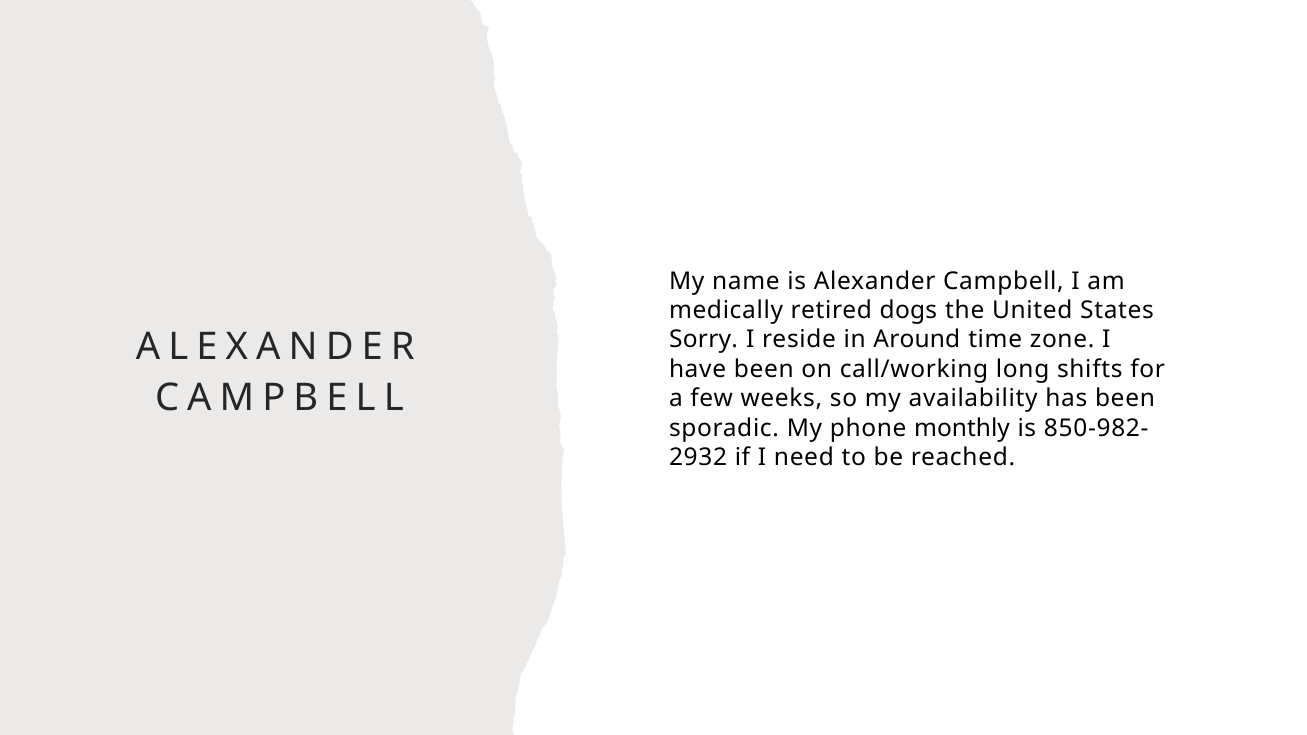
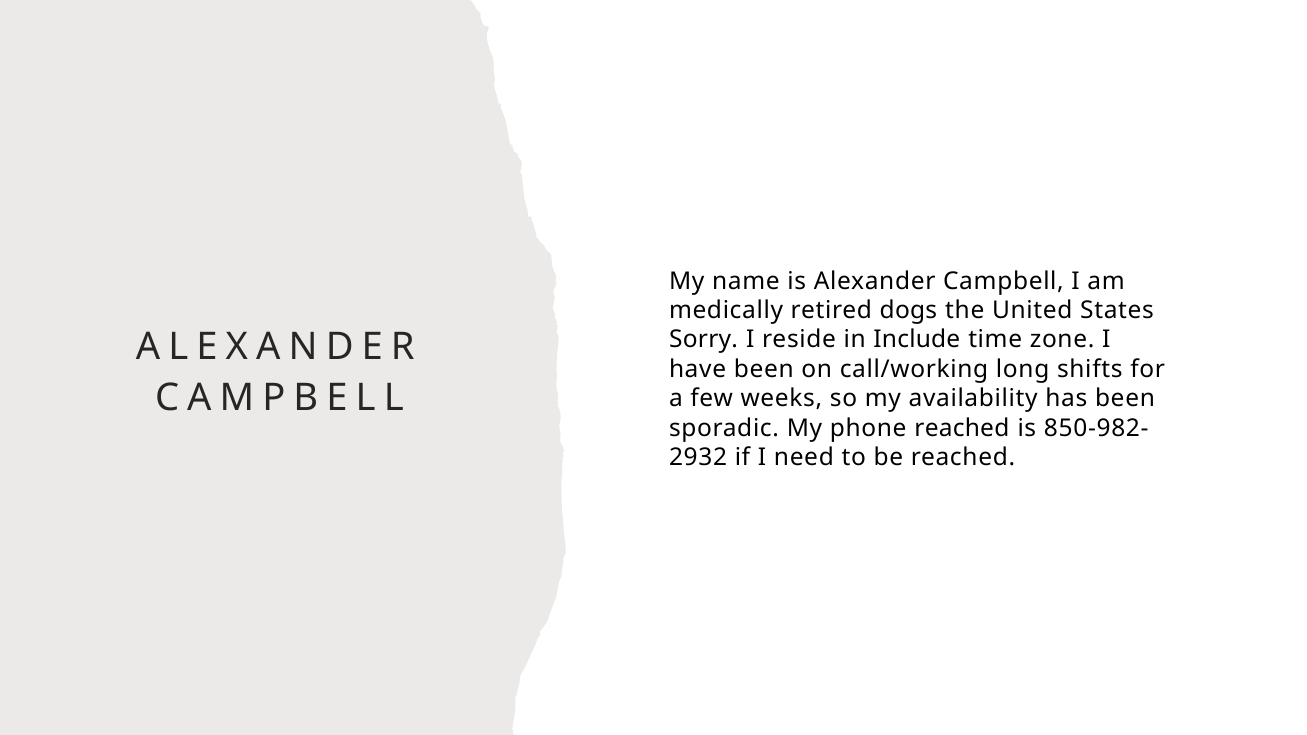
Around: Around -> Include (917, 340)
phone monthly: monthly -> reached (962, 428)
